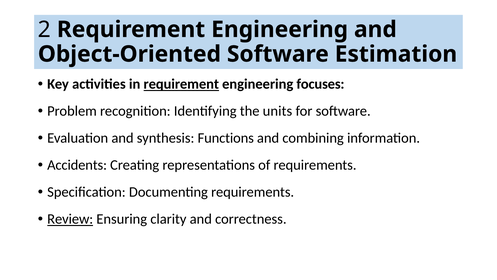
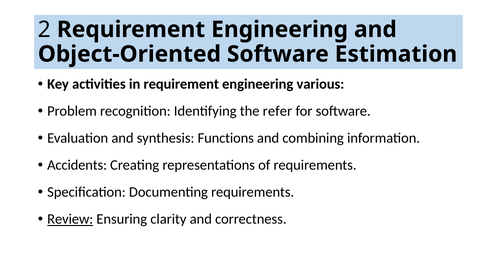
requirement underline: present -> none (181, 84)
focuses: focuses -> various (320, 84)
units: units -> refer (277, 111)
